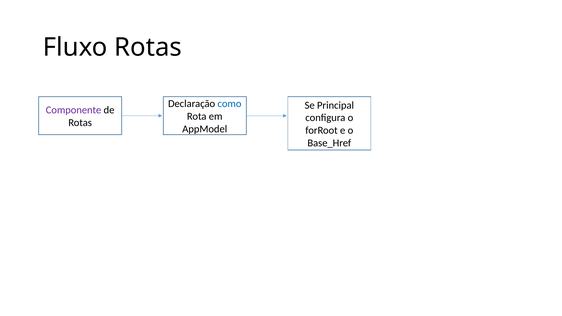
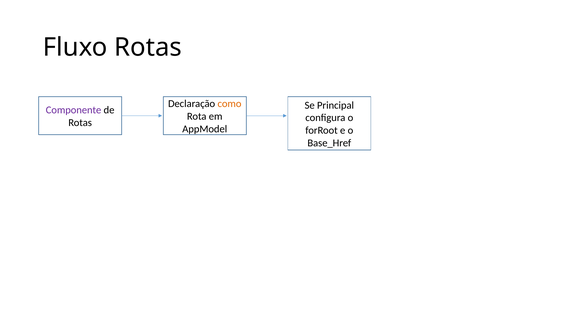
como colour: blue -> orange (229, 104)
